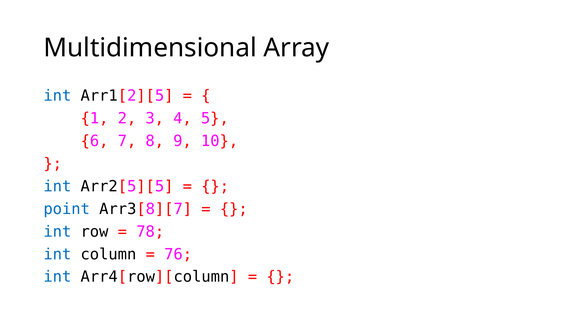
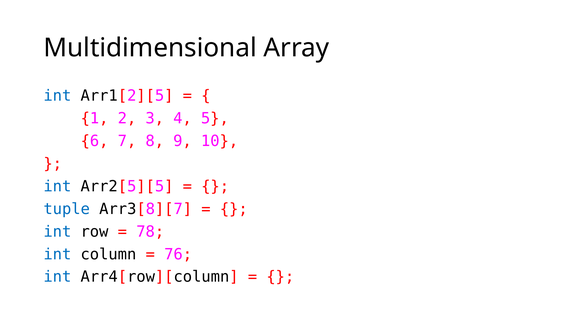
point: point -> tuple (67, 209)
